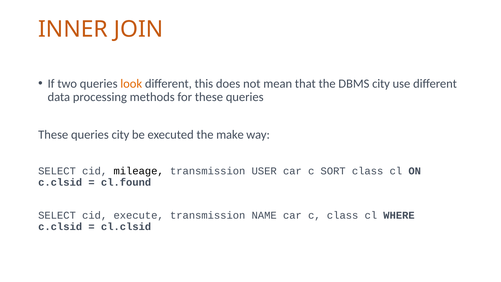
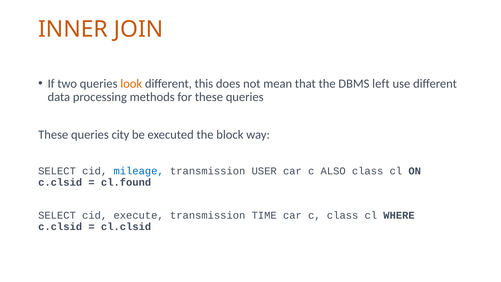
DBMS city: city -> left (381, 84)
make: make -> block (230, 135)
mileage colour: black -> blue (139, 171)
SORT: SORT -> ALSO (333, 171)
NAME: NAME -> TIME (264, 215)
